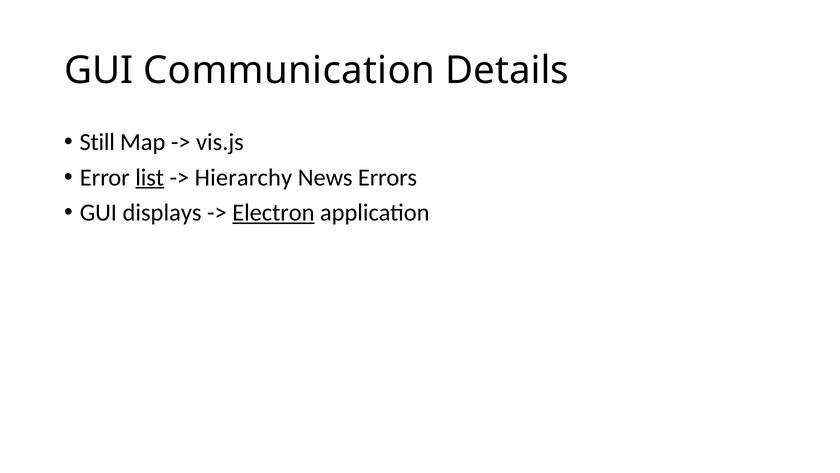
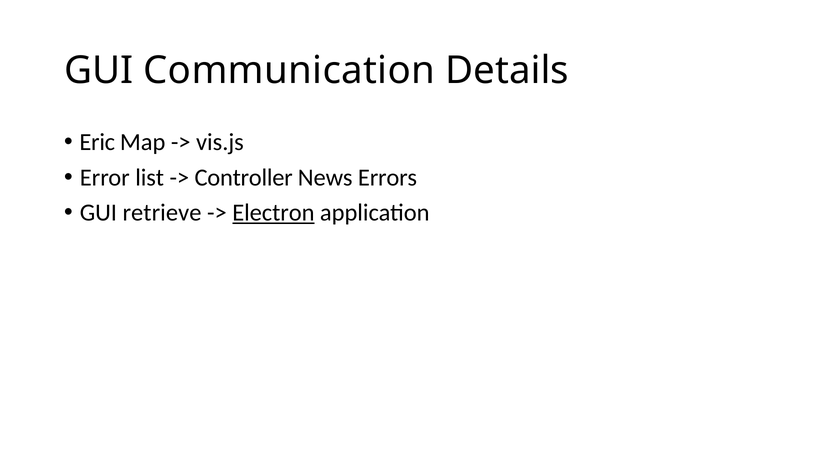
Still: Still -> Eric (97, 142)
list underline: present -> none (150, 177)
Hierarchy: Hierarchy -> Controller (244, 177)
displays: displays -> retrieve (162, 212)
